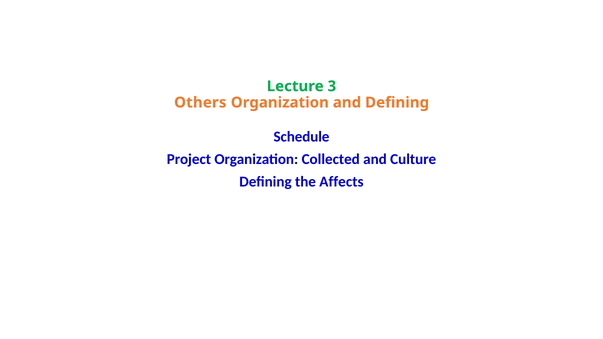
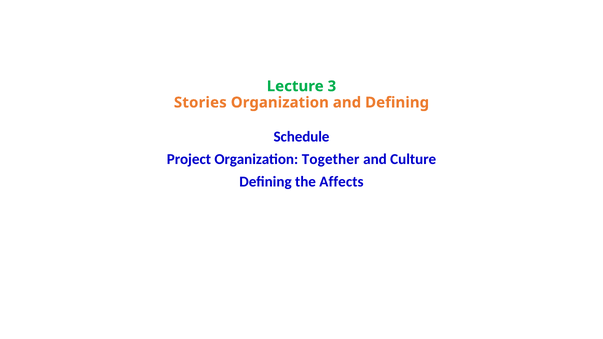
Others: Others -> Stories (200, 103)
Collected: Collected -> Together (331, 159)
